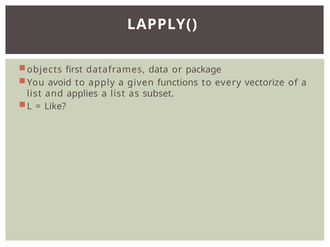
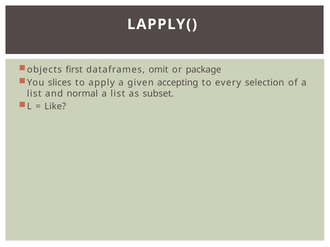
data: data -> omit (158, 70)
avoid: avoid -> slices (60, 83)
functions: functions -> accepting (178, 83)
vectorize: vectorize -> selection (265, 83)
applies: applies -> normal (82, 94)
